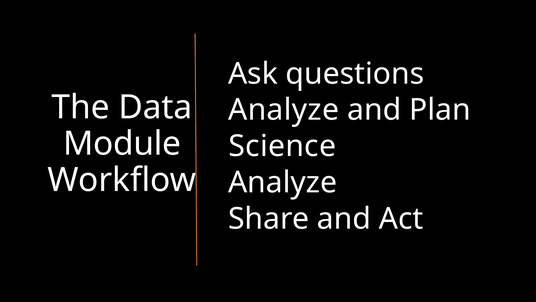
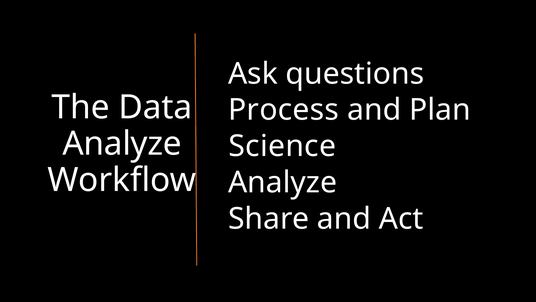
Analyze: Analyze -> Process (284, 110)
Module: Module -> Analyze (122, 144)
